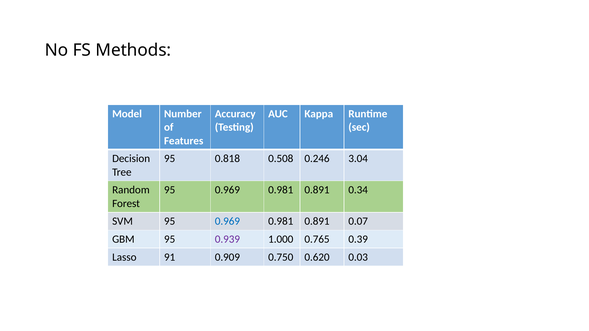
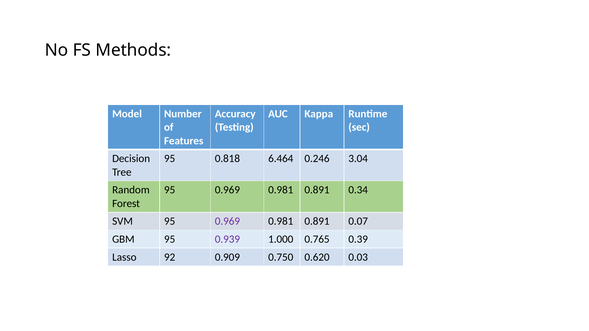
0.508: 0.508 -> 6.464 (281, 159)
0.969 colour: blue -> purple (227, 222)
91: 91 -> 92 (170, 257)
